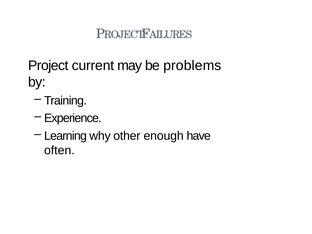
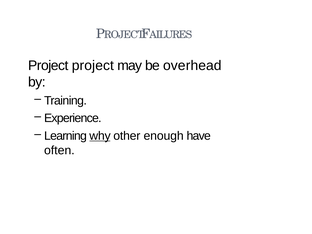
Project current: current -> project (93, 65)
problems: problems -> overhead (192, 65)
why underline: none -> present (100, 136)
